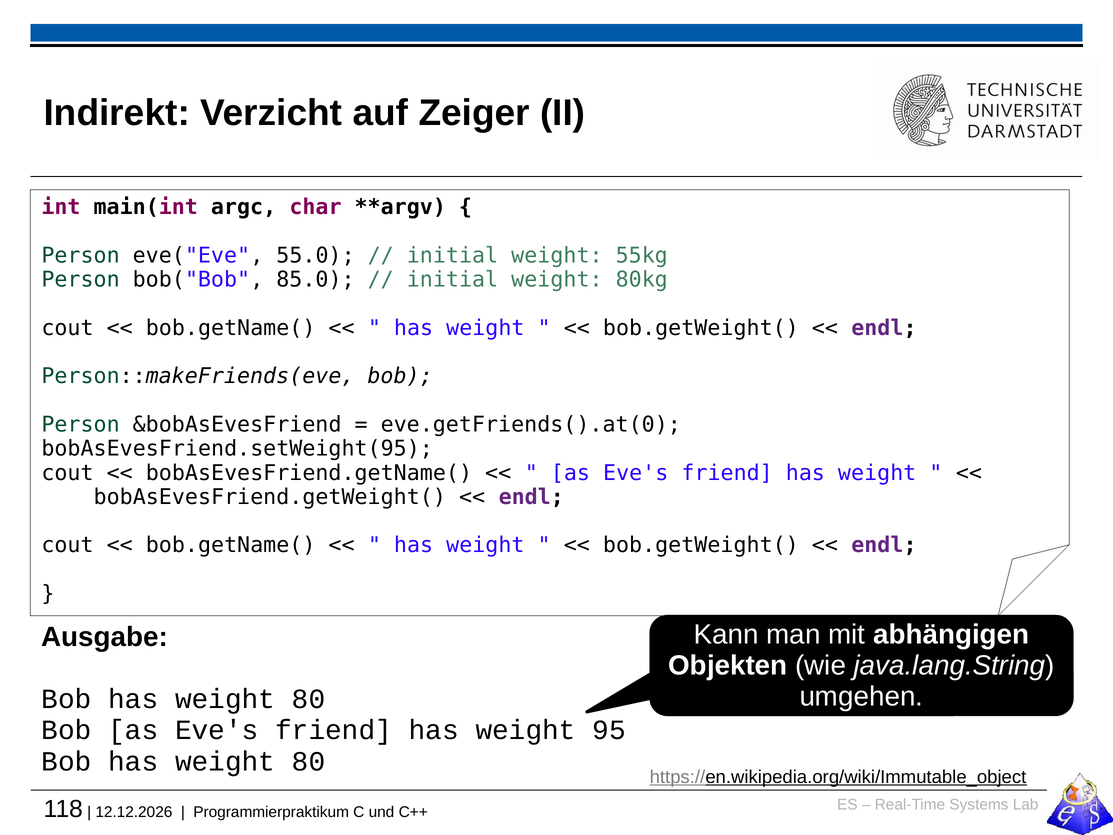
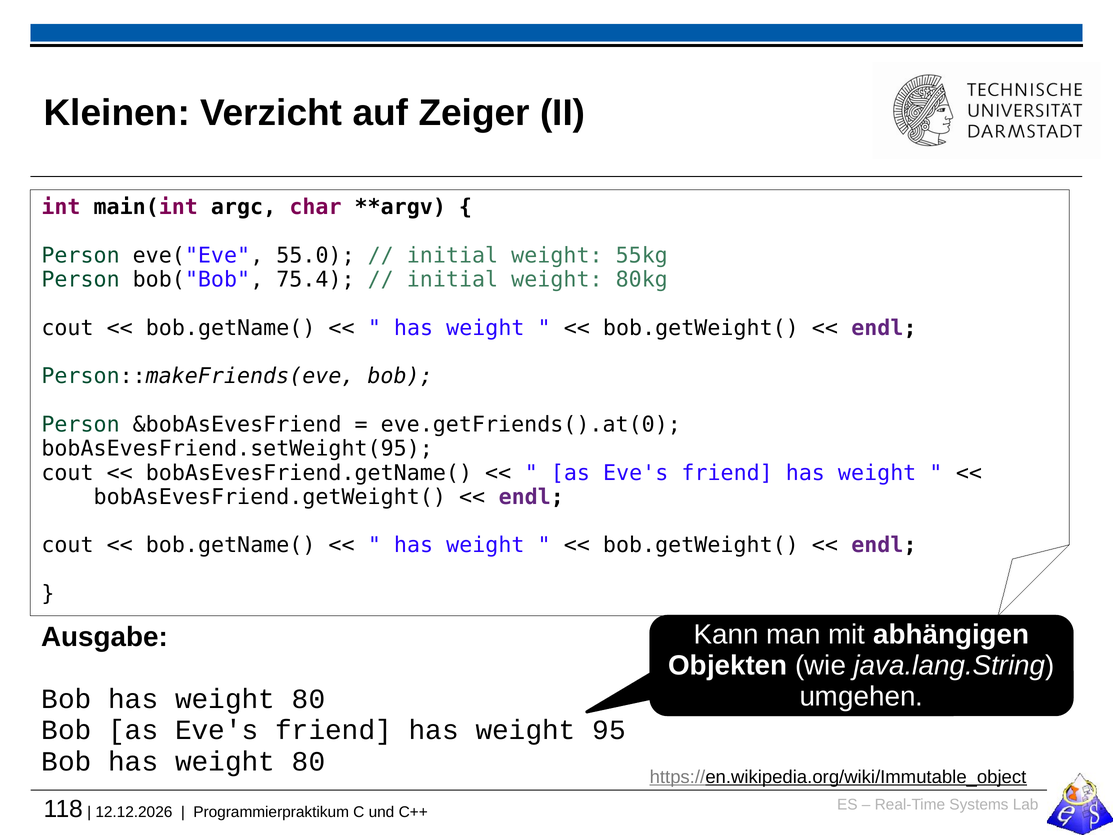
Indirekt: Indirekt -> Kleinen (117, 113)
85.0: 85.0 -> 75.4 (315, 280)
